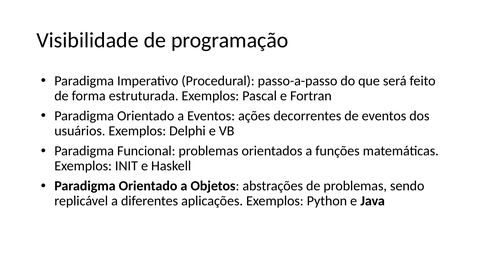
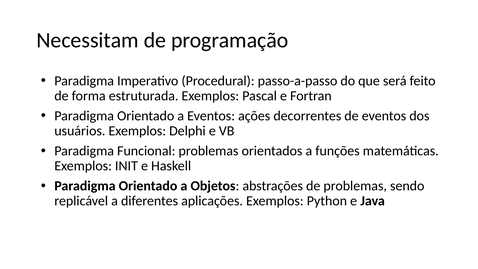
Visibilidade: Visibilidade -> Necessitam (88, 40)
